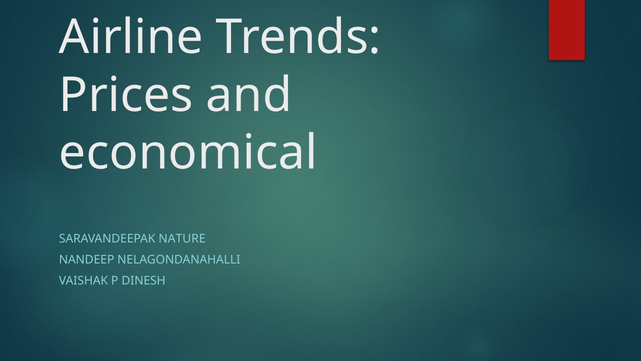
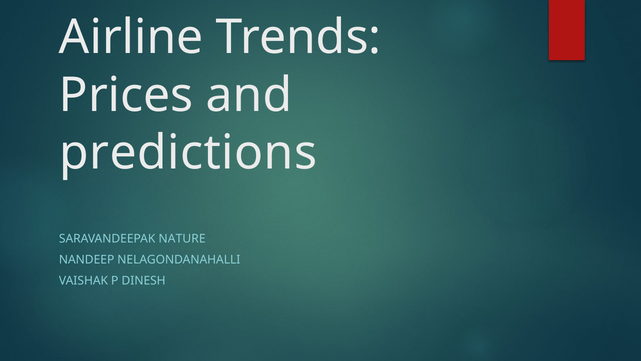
economical: economical -> predictions (188, 153)
